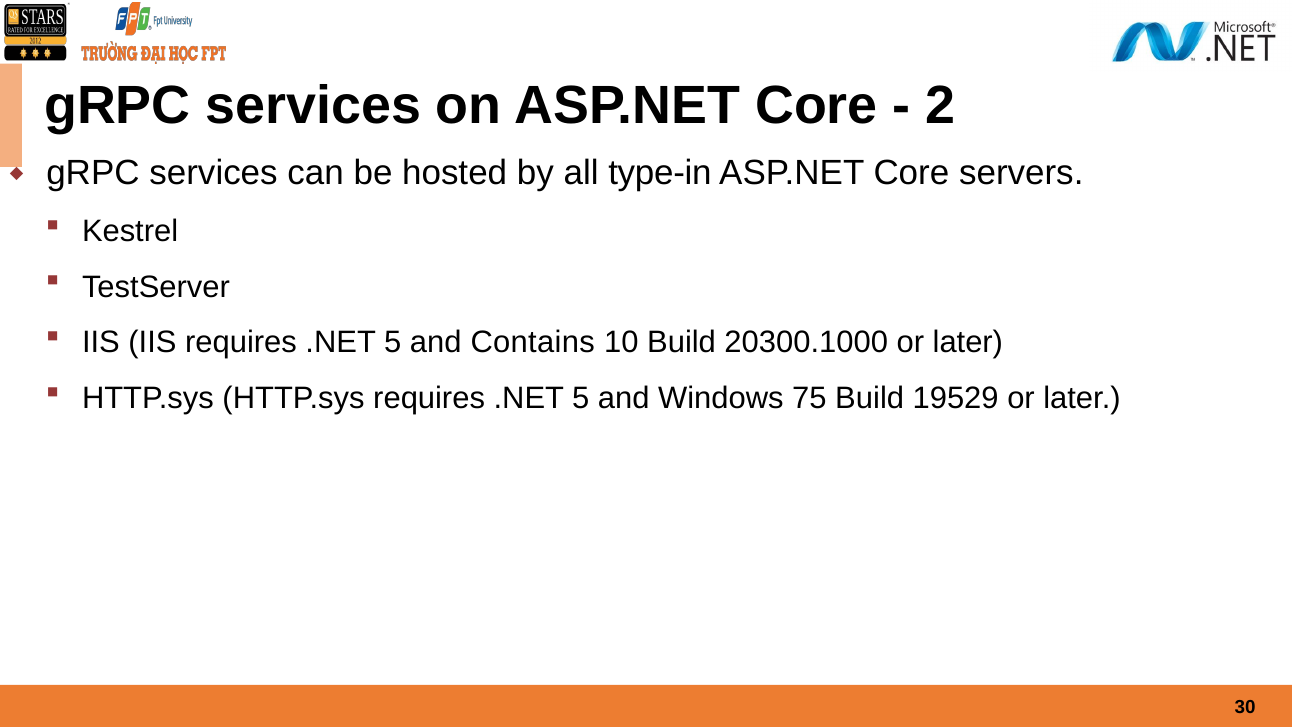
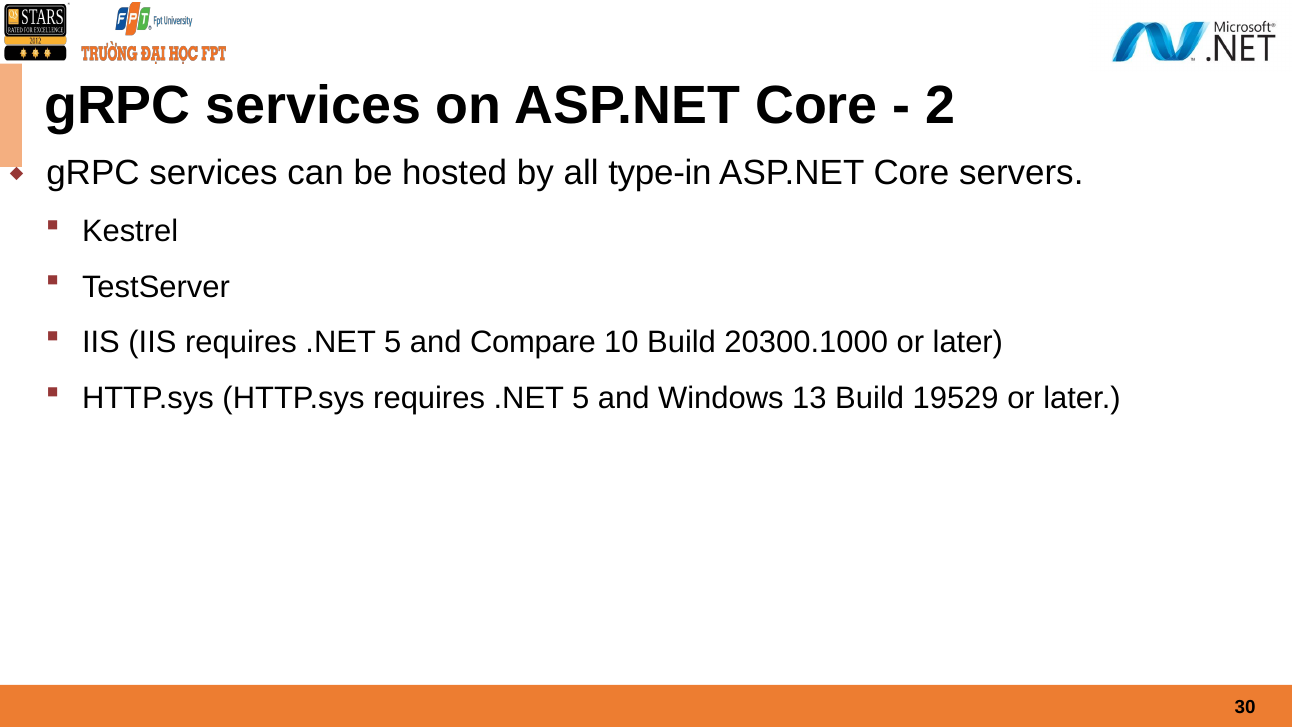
Contains: Contains -> Compare (533, 342)
75: 75 -> 13 (809, 398)
